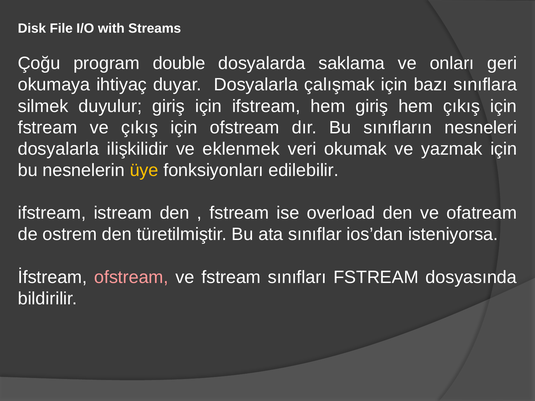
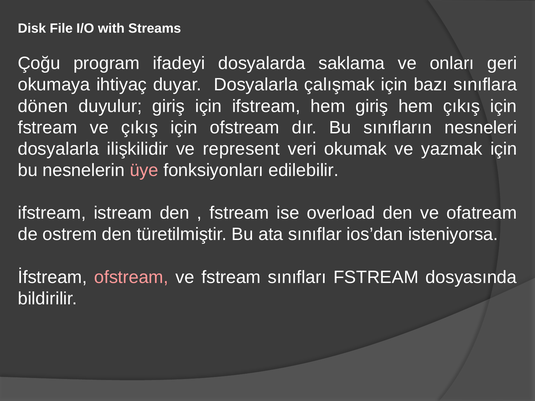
double: double -> ifadeyi (179, 63)
silmek: silmek -> dönen (43, 106)
eklenmek: eklenmek -> represent (241, 149)
üye colour: yellow -> pink (144, 170)
